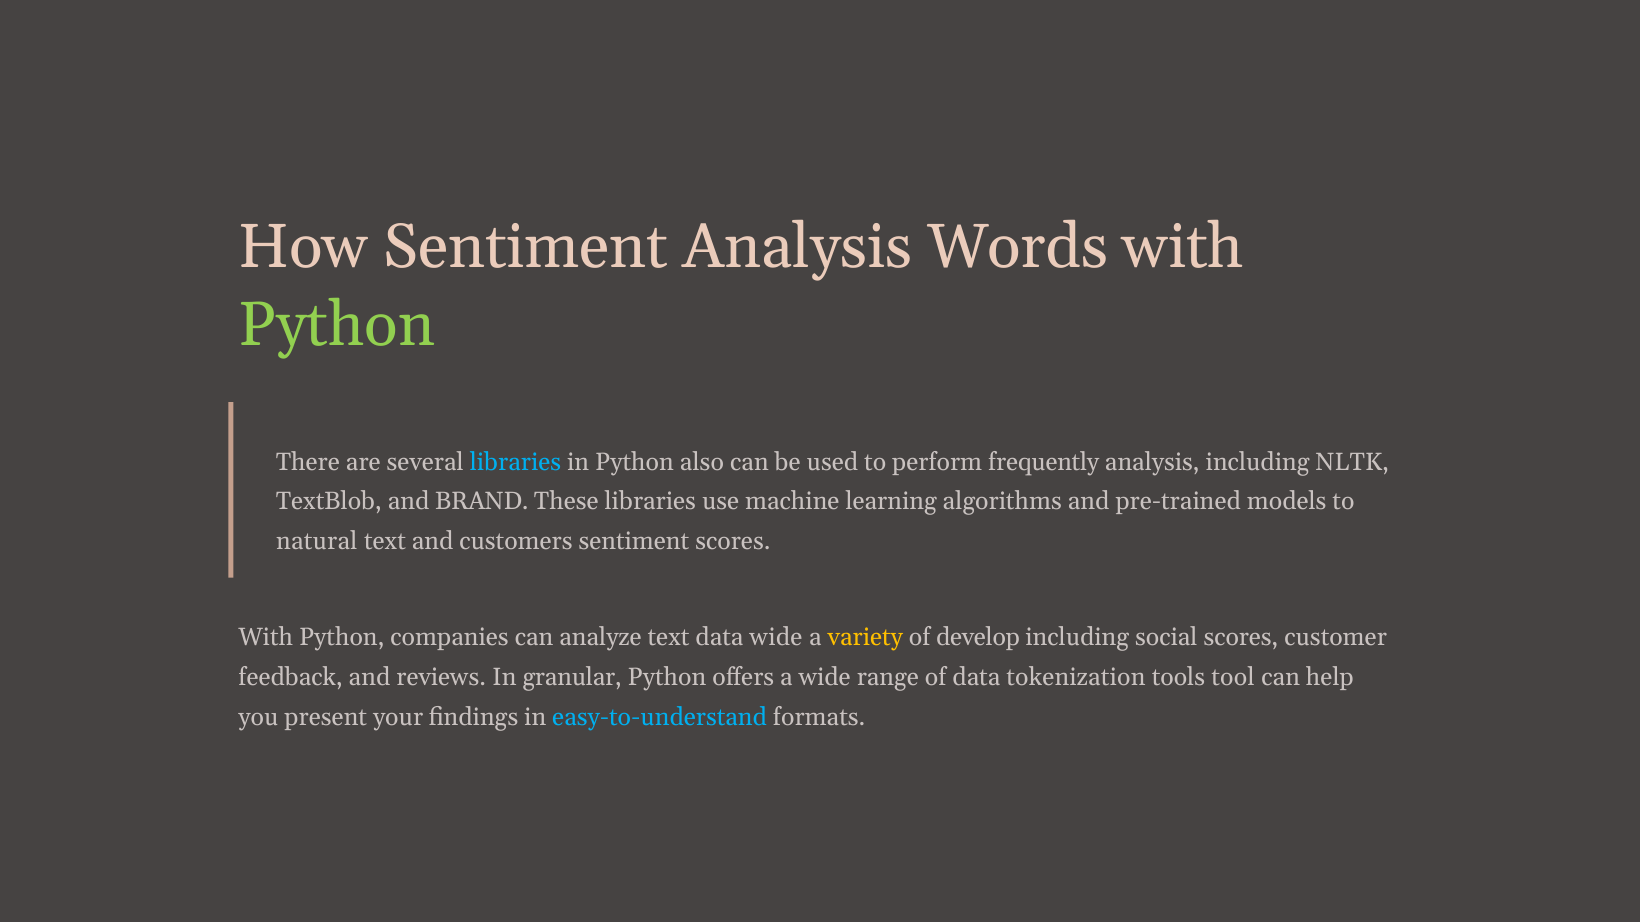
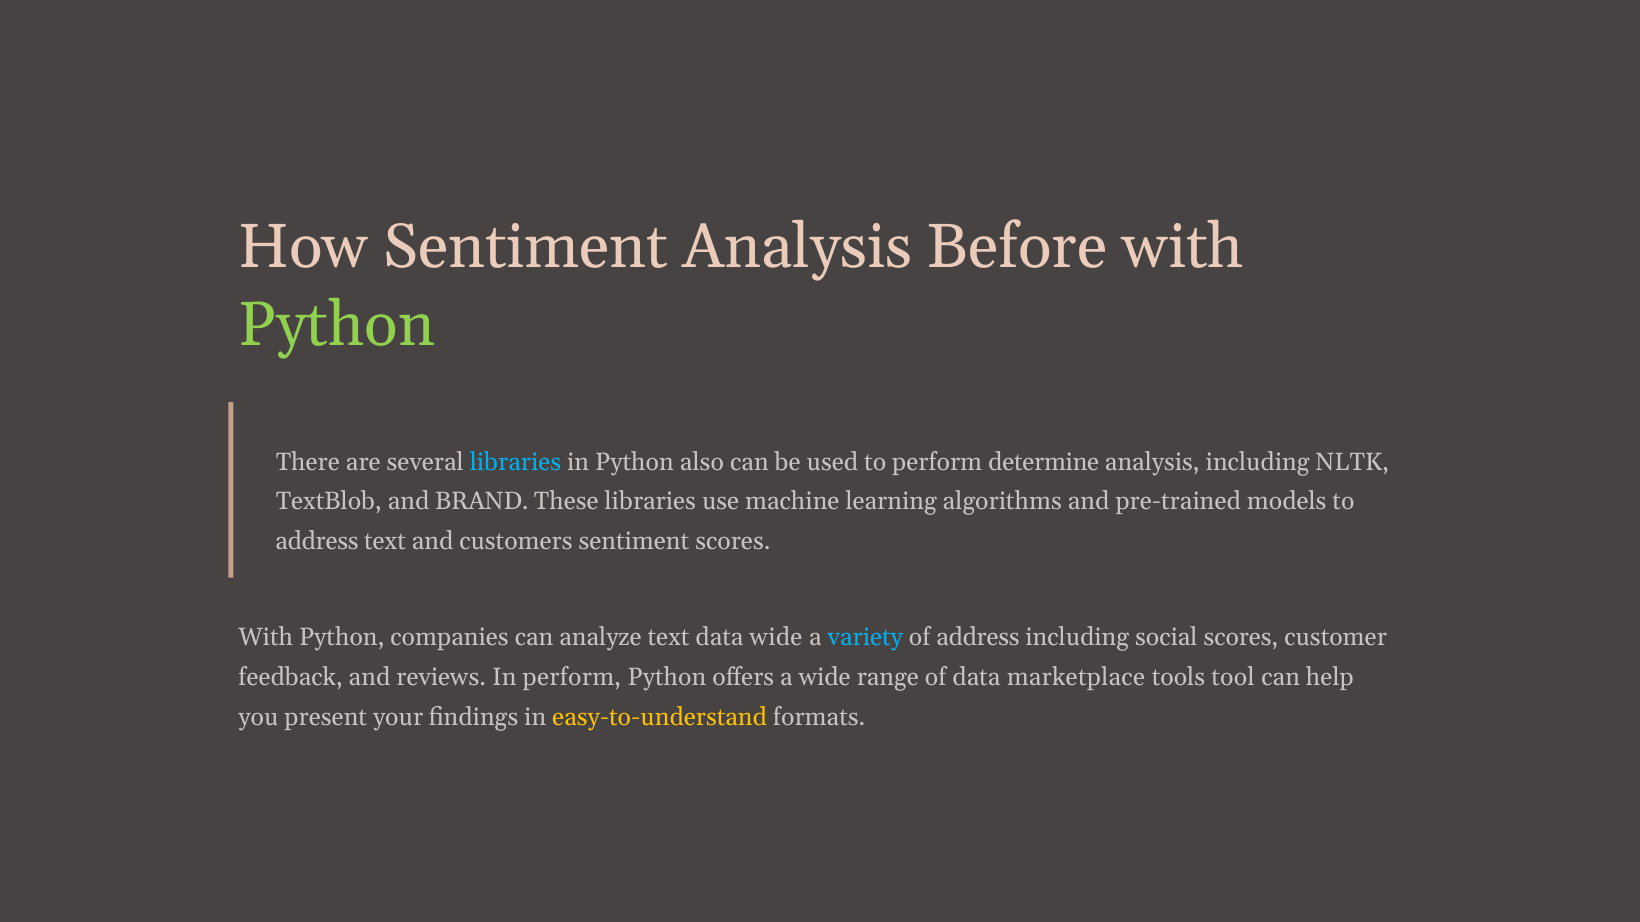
Words: Words -> Before (1018, 247)
frequently: frequently -> determine (1044, 462)
natural: natural -> address (317, 542)
variety colour: yellow -> light blue (865, 638)
of develop: develop -> address (978, 638)
In granular: granular -> perform (572, 678)
tokenization: tokenization -> marketplace (1076, 678)
easy-to-understand colour: light blue -> yellow (660, 717)
